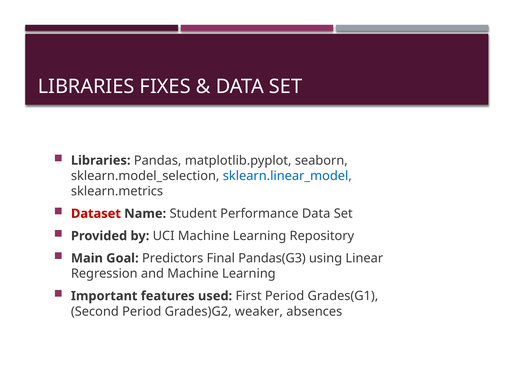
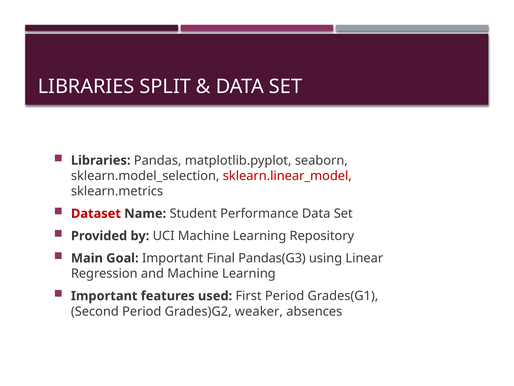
FIXES: FIXES -> SPLIT (165, 86)
sklearn.linear_model colour: blue -> red (287, 176)
Goal Predictors: Predictors -> Important (173, 258)
